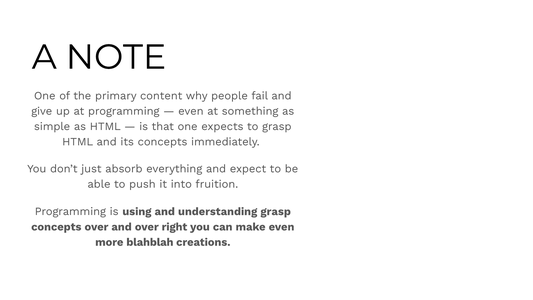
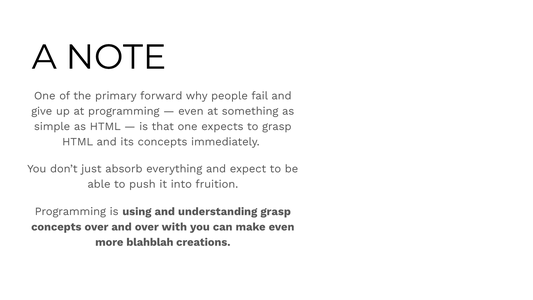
content: content -> forward (161, 96)
right: right -> with (174, 227)
